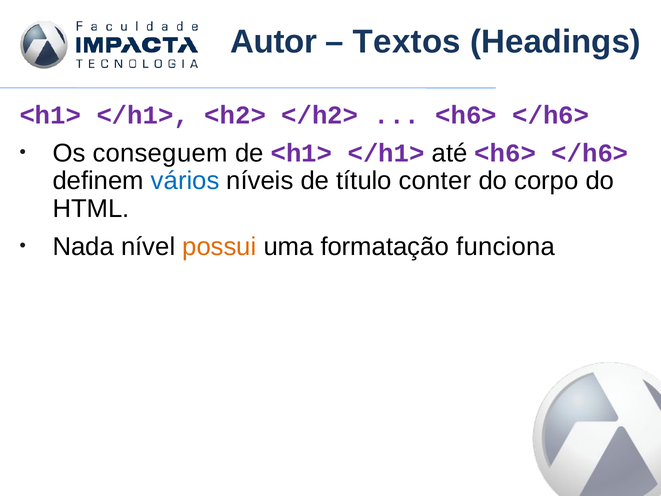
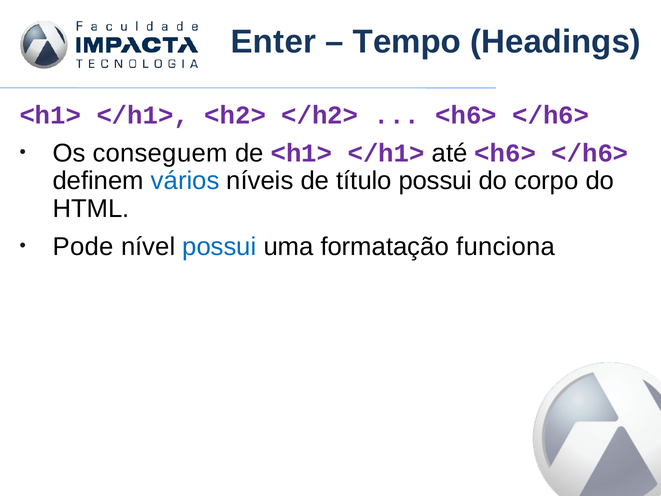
Autor: Autor -> Enter (273, 42)
Textos: Textos -> Tempo (407, 42)
título conter: conter -> possui (435, 181)
Nada: Nada -> Pode (83, 247)
possui colour: orange -> blue (219, 247)
